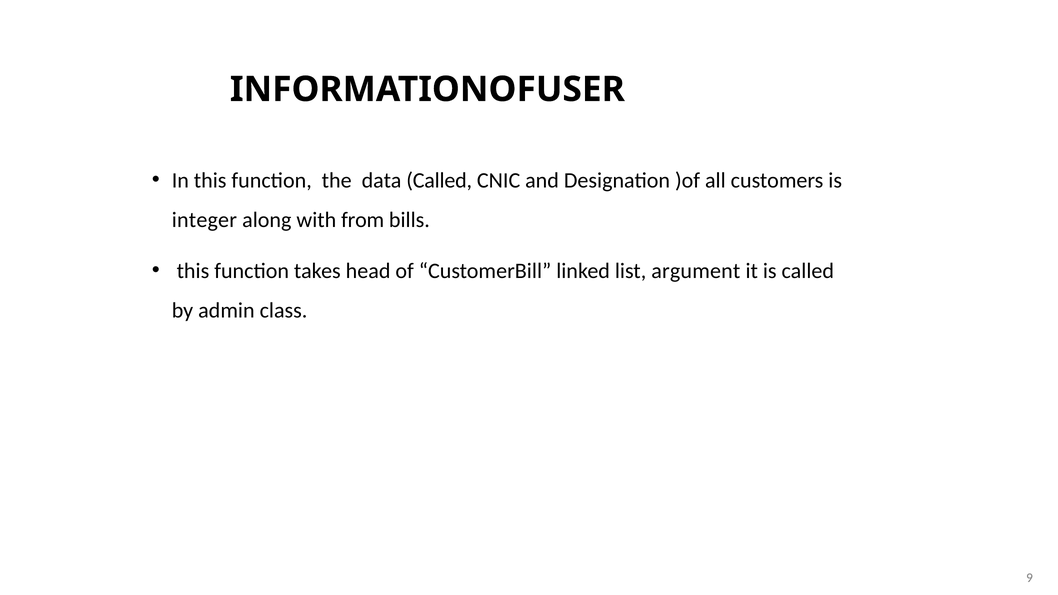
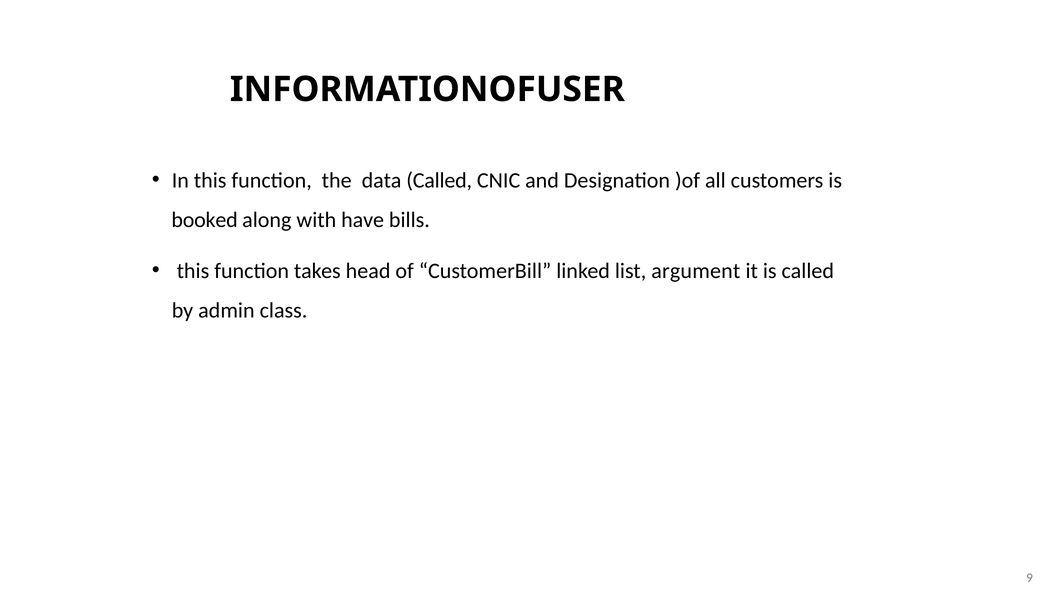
integer: integer -> booked (205, 220)
from: from -> have (363, 220)
